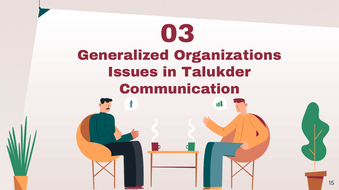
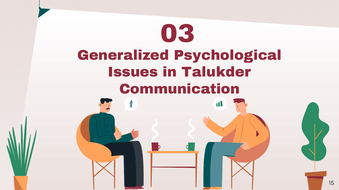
Organizations: Organizations -> Psychological (228, 55)
